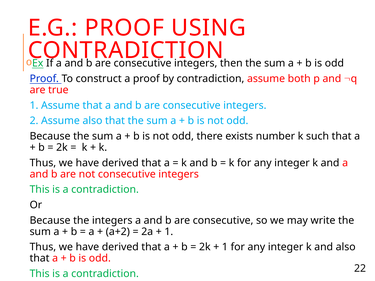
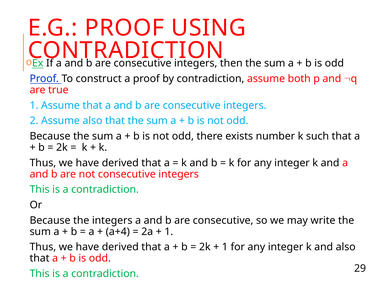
a+2: a+2 -> a+4 (118, 232)
22: 22 -> 29 (360, 269)
